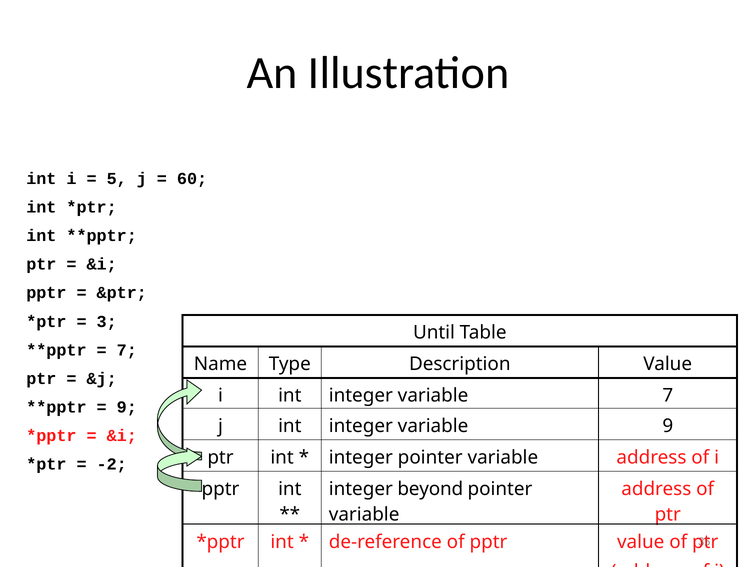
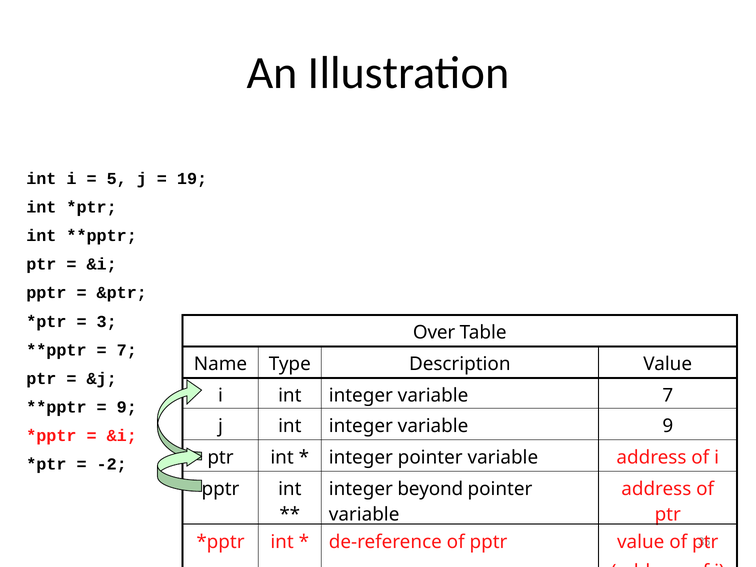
60: 60 -> 19 (192, 179)
Until: Until -> Over (434, 333)
